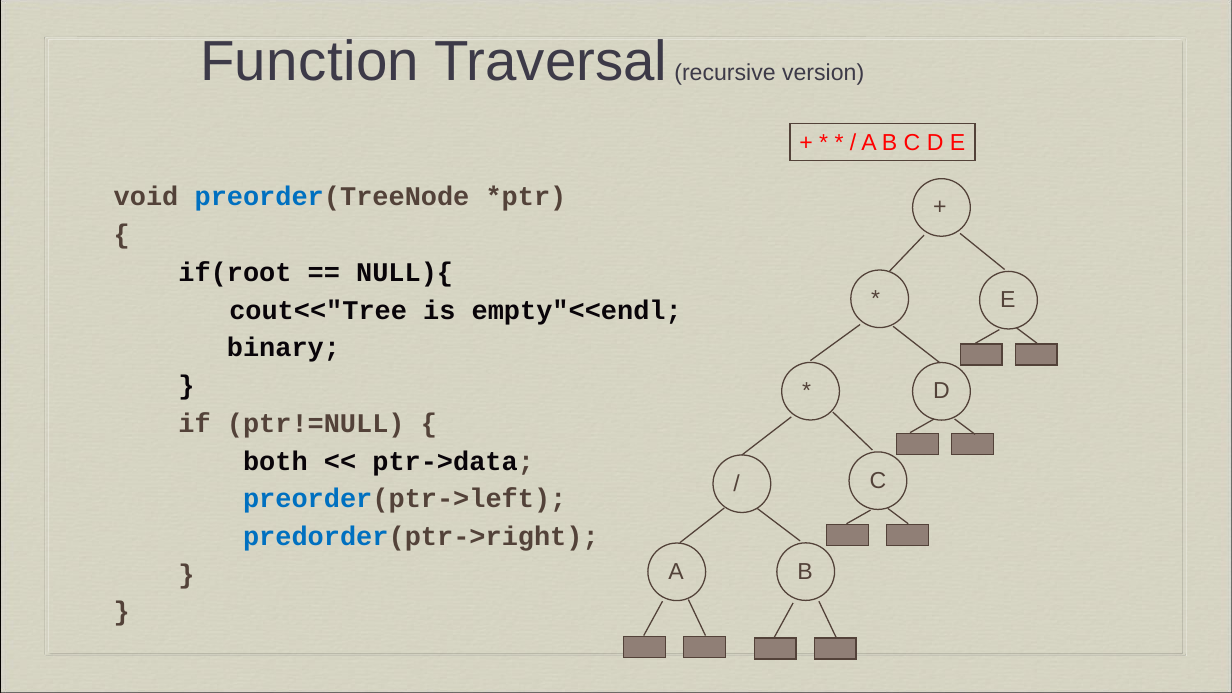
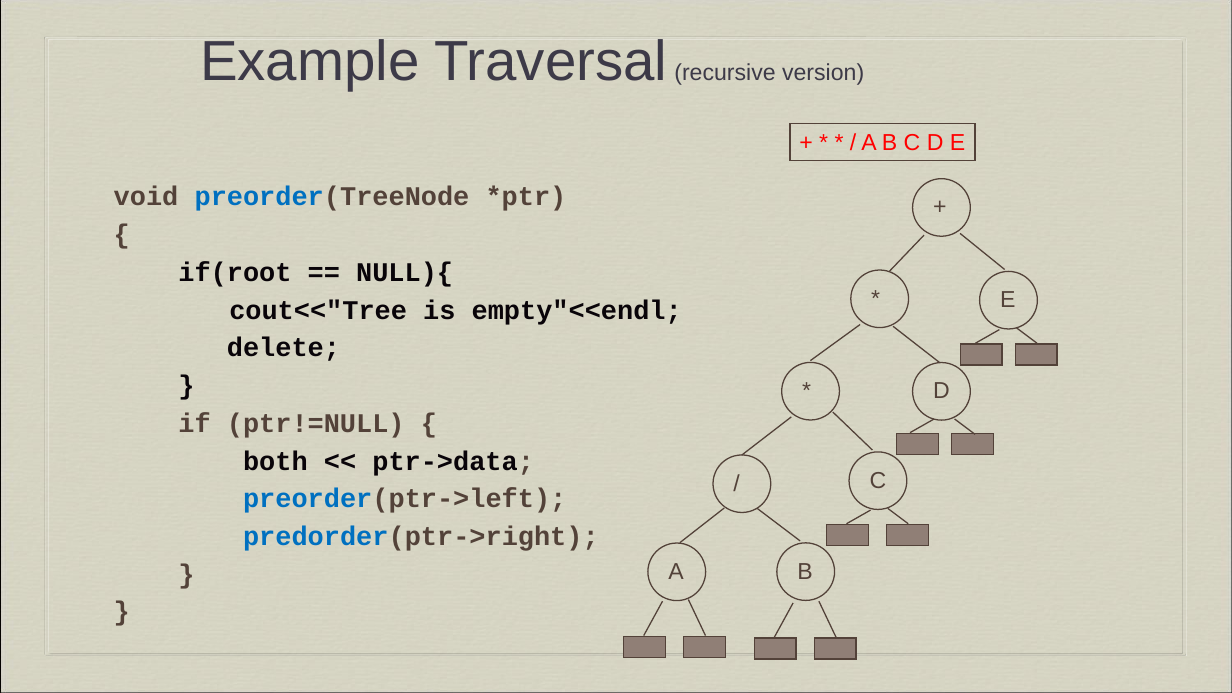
Function: Function -> Example (310, 62)
binary: binary -> delete (283, 348)
